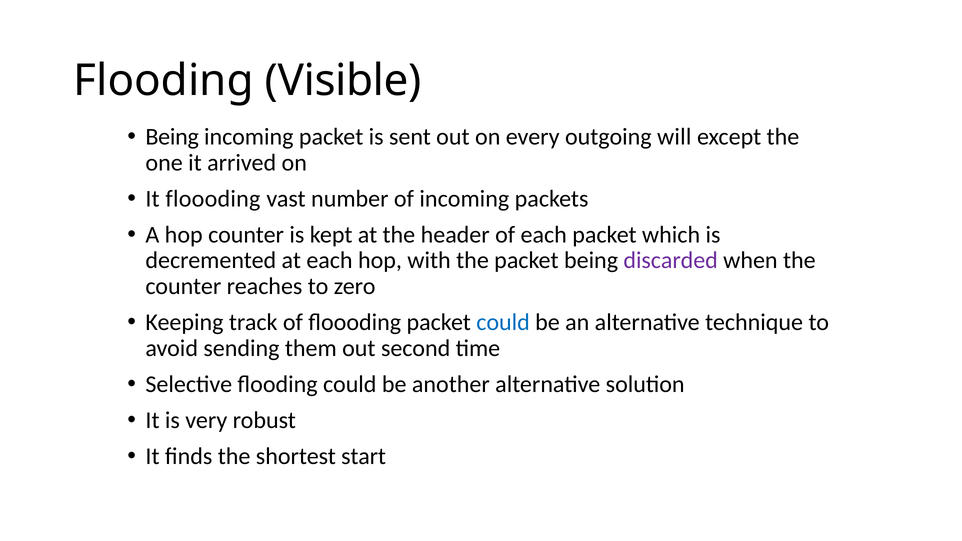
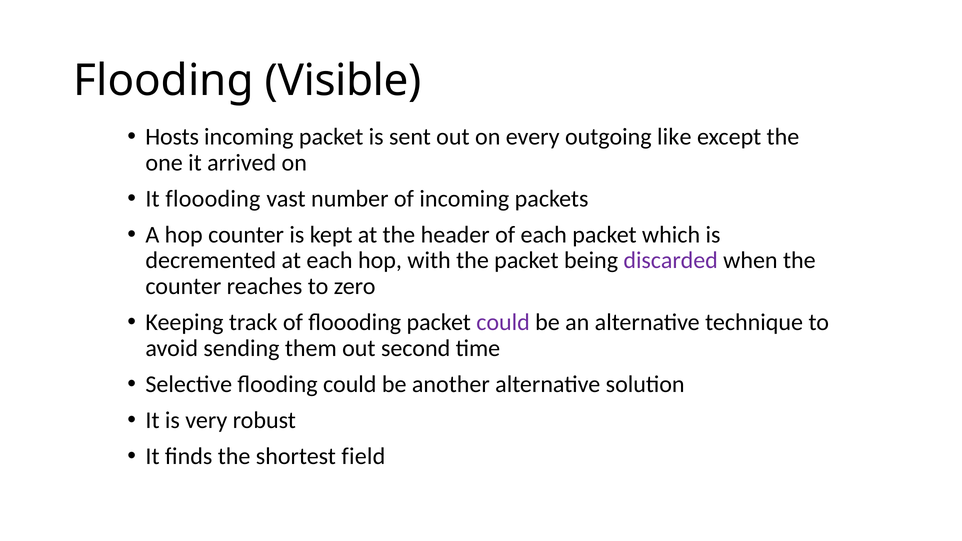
Being: Being -> Hosts (172, 137)
will: will -> like (674, 137)
could colour: blue -> purple (503, 323)
start: start -> field (363, 456)
